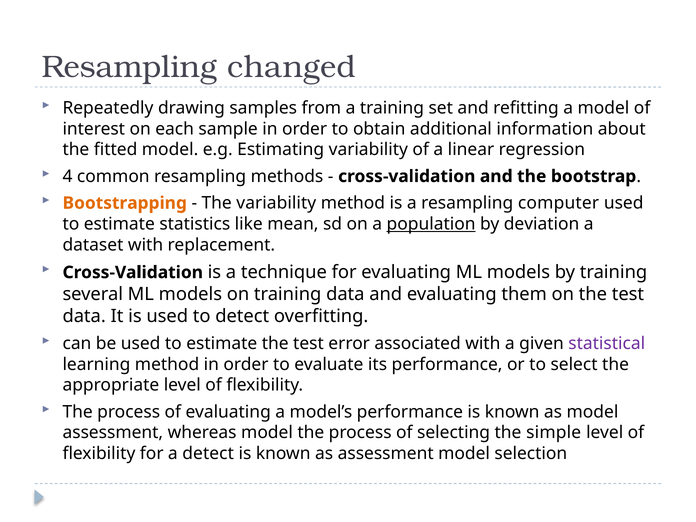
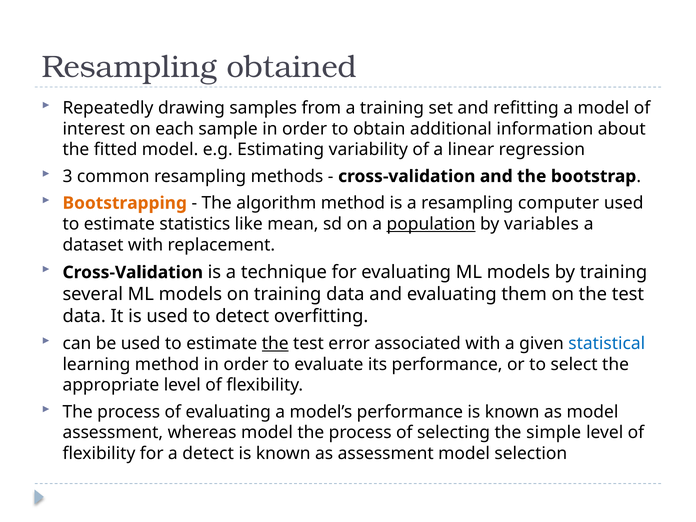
changed: changed -> obtained (292, 67)
4: 4 -> 3 (68, 176)
The variability: variability -> algorithm (276, 203)
deviation: deviation -> variables (541, 224)
the underline: none -> present (275, 343)
statistical colour: purple -> blue (607, 343)
